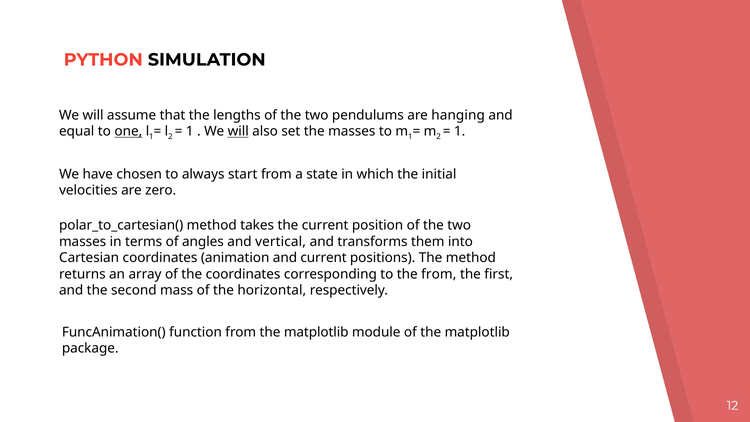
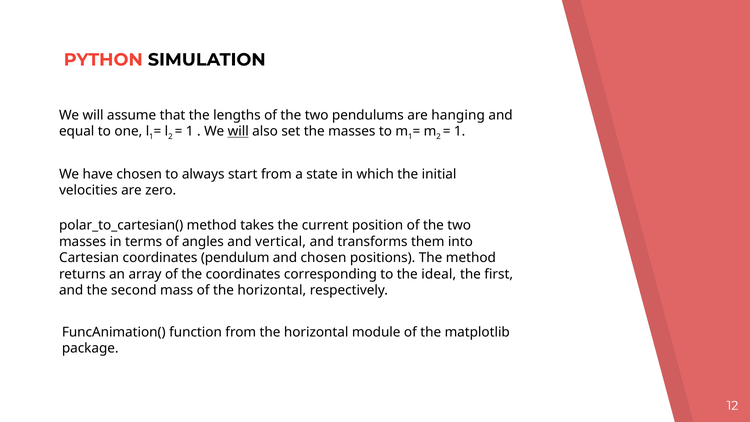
one underline: present -> none (128, 131)
animation: animation -> pendulum (235, 258)
and current: current -> chosen (323, 258)
the from: from -> ideal (439, 274)
from the matplotlib: matplotlib -> horizontal (316, 332)
